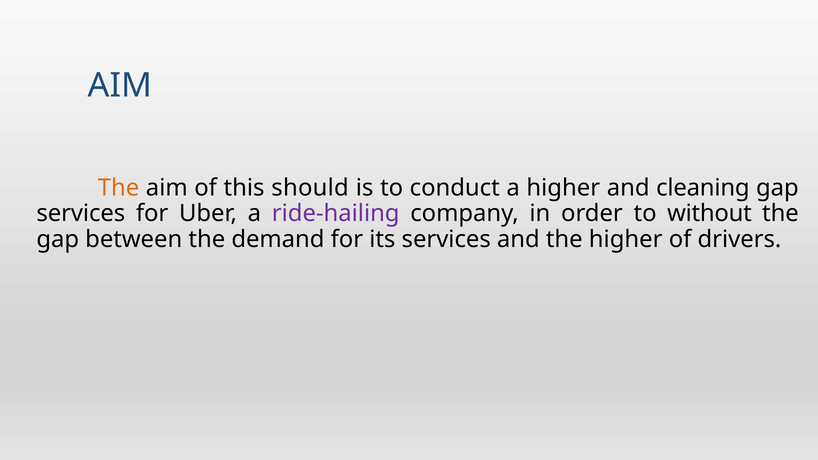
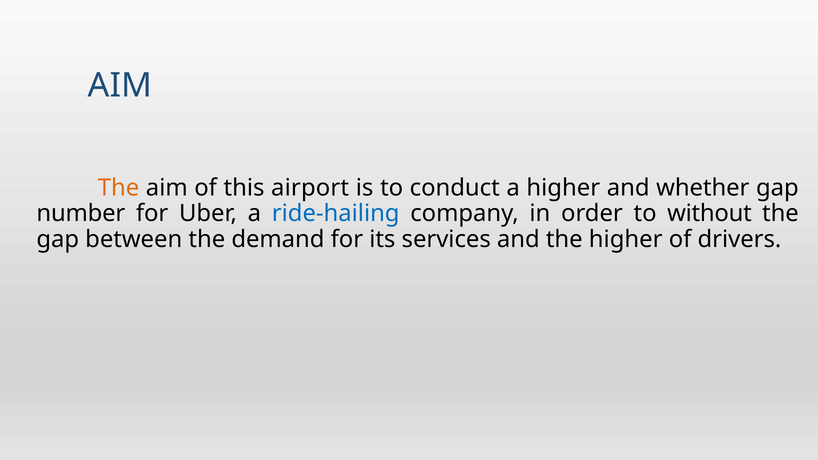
should: should -> airport (310, 188)
cleaning: cleaning -> whether (703, 188)
services: services -> number (81, 214)
ride-hailing colour: purple -> blue (336, 214)
